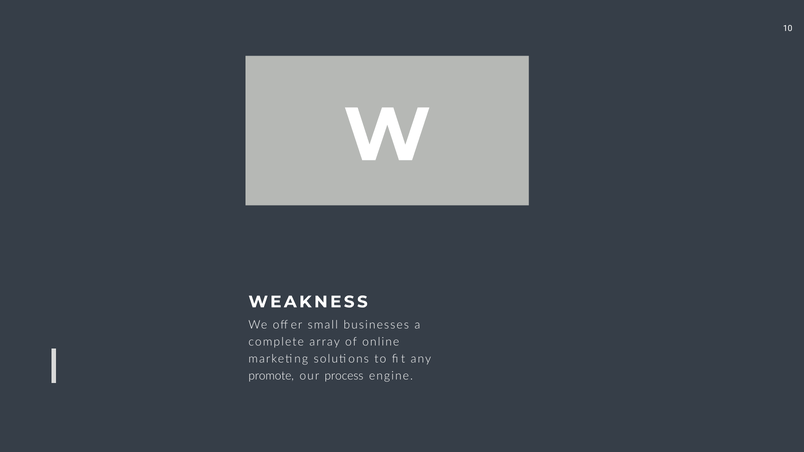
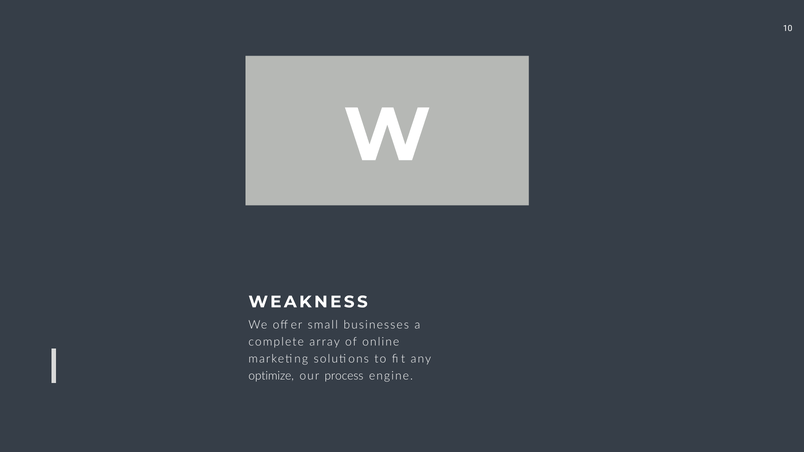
promote: promote -> optimize (271, 376)
